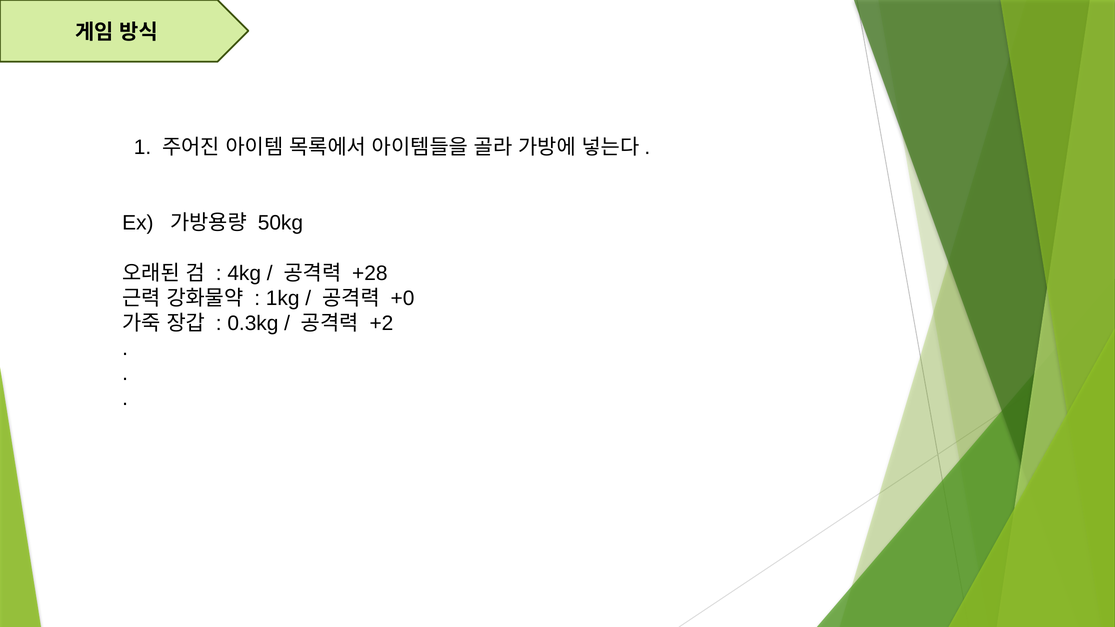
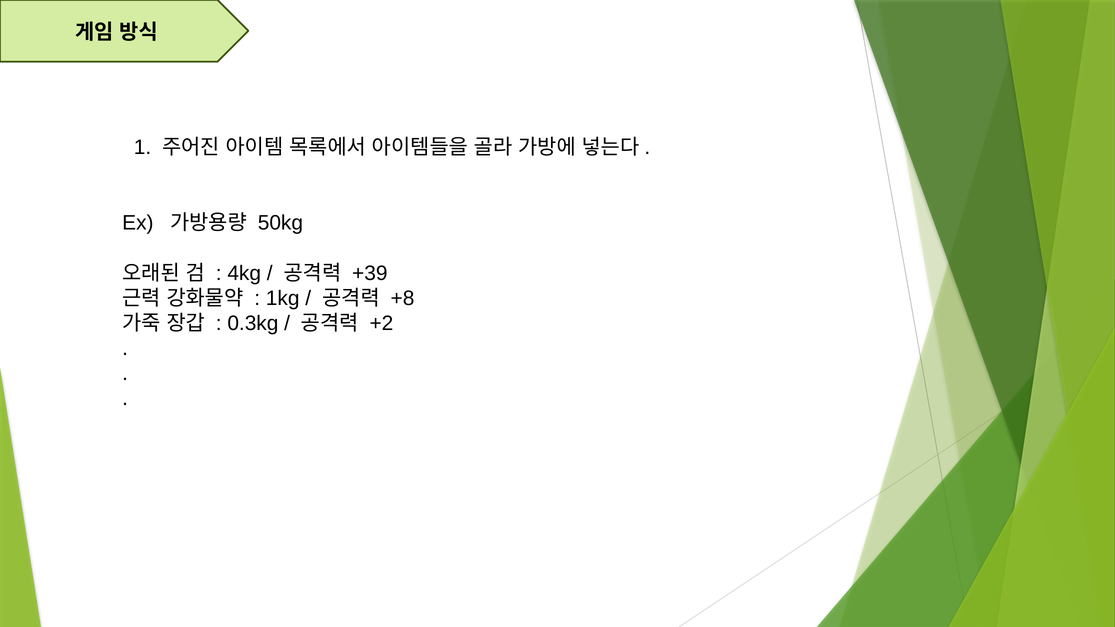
+28: +28 -> +39 (370, 273)
+0: +0 -> +8 (402, 298)
